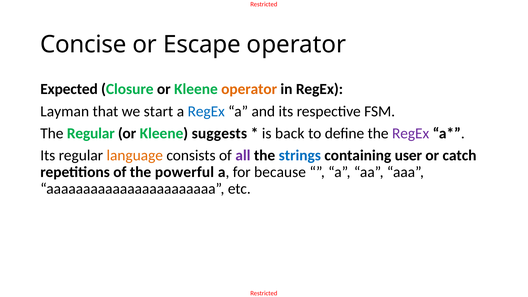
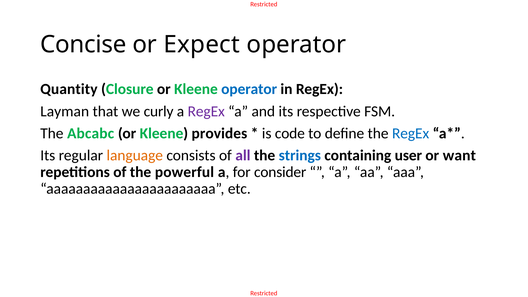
Escape: Escape -> Expect (202, 44)
Expected: Expected -> Quantity (69, 89)
operator colour: orange -> blue (249, 89)
start: start -> curly (159, 111)
RegEx colour: blue -> purple (206, 111)
The Regular: Regular -> Abcabc (91, 133)
suggests: suggests -> provides (219, 133)
back: back -> code (290, 133)
RegEx colour: purple -> blue (411, 133)
catch: catch -> want (459, 156)
because: because -> consider (280, 172)
